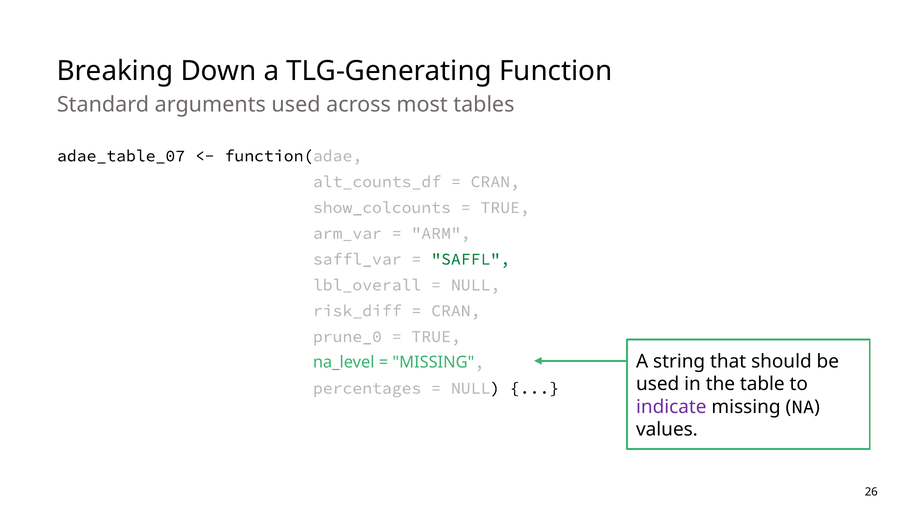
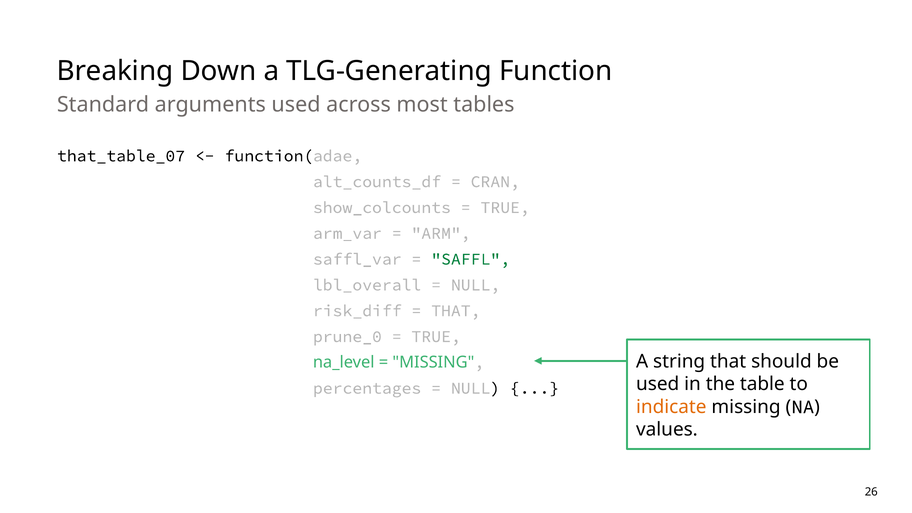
adae_table_07: adae_table_07 -> that_table_07 (121, 156)
CRAN: CRAN -> THAT (456, 311)
indicate colour: purple -> orange (671, 407)
